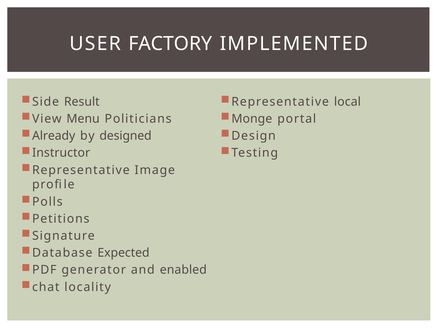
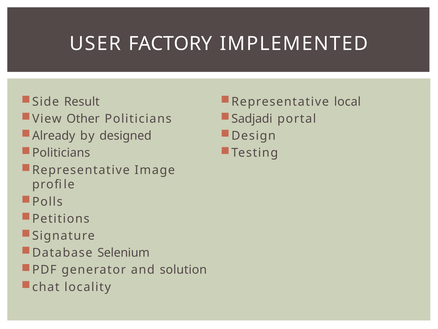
Menu: Menu -> Other (83, 119)
Monge: Monge -> Sadjadi (252, 119)
Instructor: Instructor -> Politicians (61, 153)
Expected: Expected -> Selenium (124, 253)
enabled: enabled -> solution (183, 270)
